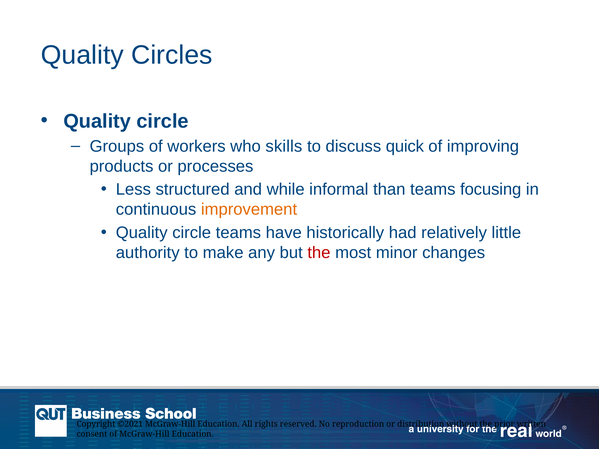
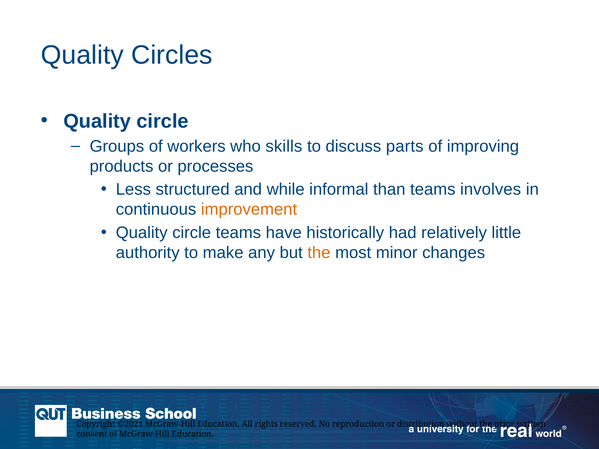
quick: quick -> parts (405, 146)
focusing: focusing -> involves (491, 190)
the colour: red -> orange (319, 253)
